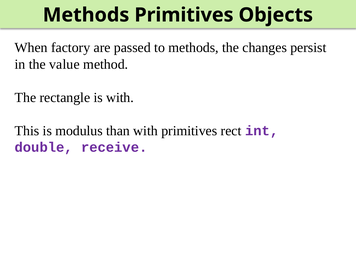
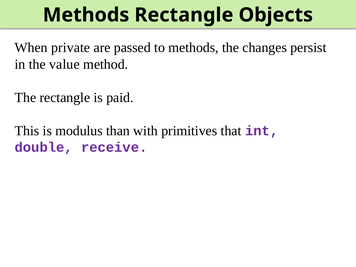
Methods Primitives: Primitives -> Rectangle (184, 15)
factory: factory -> private (71, 48)
is with: with -> paid (120, 97)
rect: rect -> that (231, 131)
